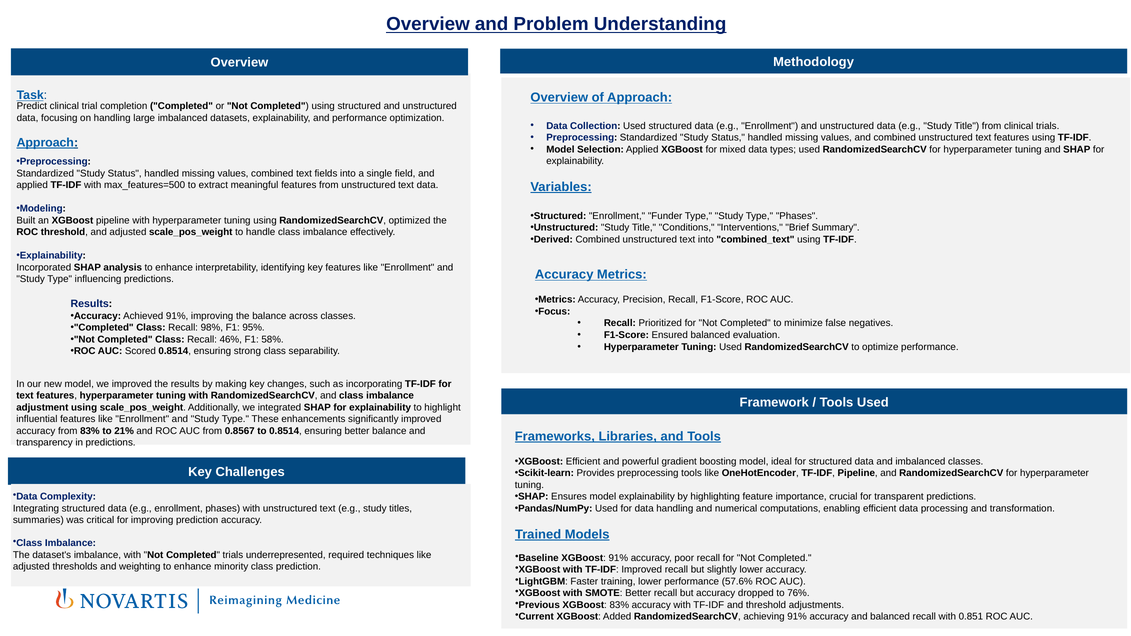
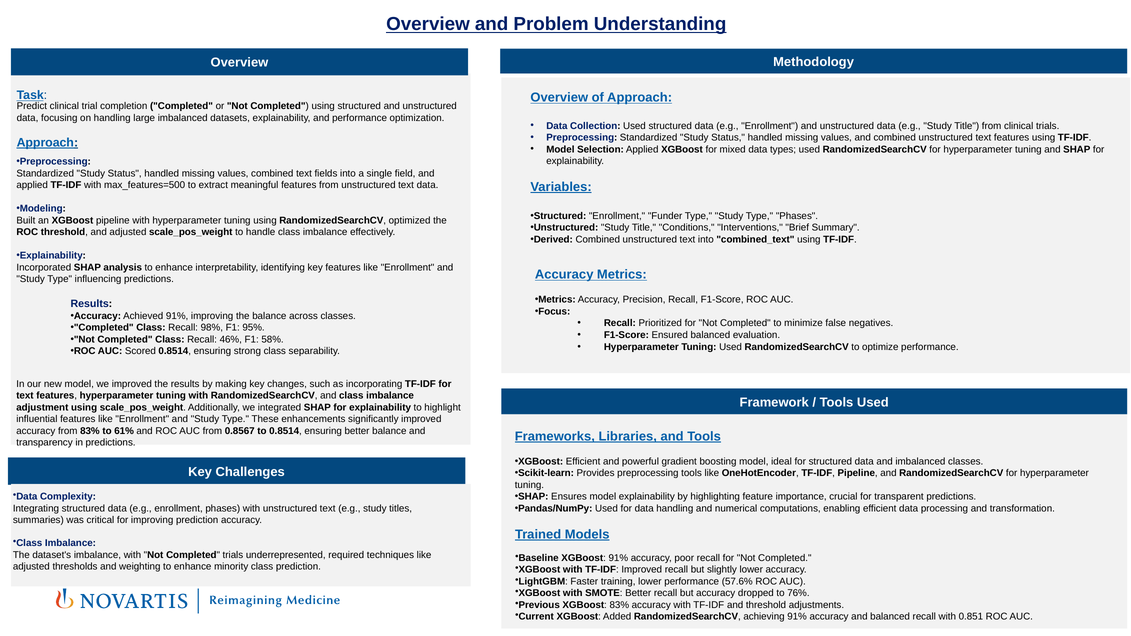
21%: 21% -> 61% (124, 431)
